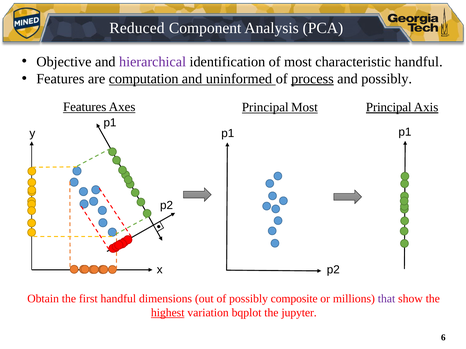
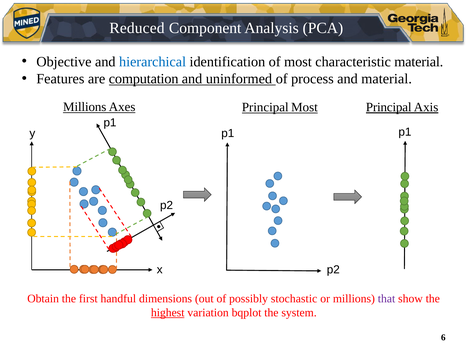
hierarchical colour: purple -> blue (153, 62)
characteristic handful: handful -> material (419, 62)
process underline: present -> none (312, 79)
and possibly: possibly -> material (387, 79)
Features: Features -> Millions (85, 107)
composite: composite -> stochastic (294, 299)
jupyter: jupyter -> system (299, 313)
